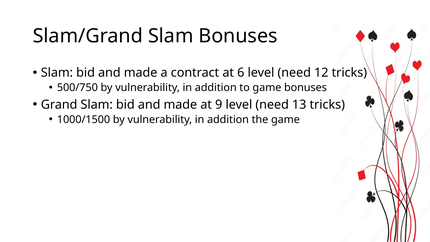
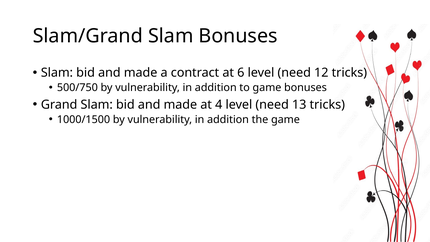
9: 9 -> 4 (219, 105)
